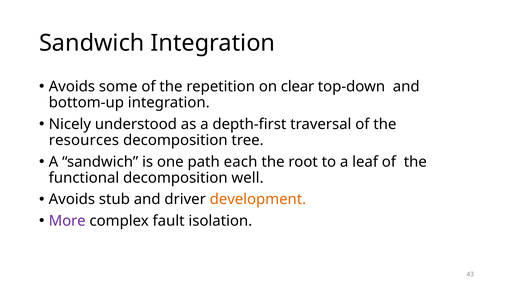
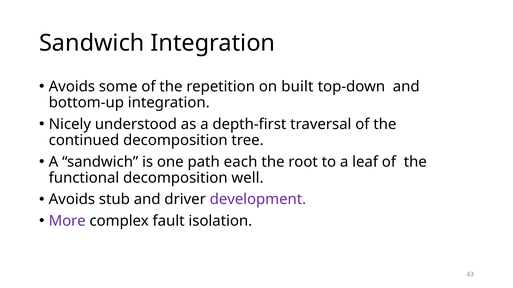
clear: clear -> built (297, 87)
resources: resources -> continued (84, 141)
development colour: orange -> purple (258, 200)
